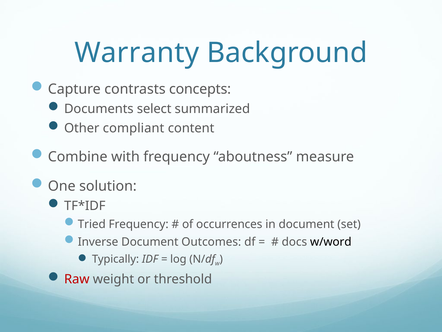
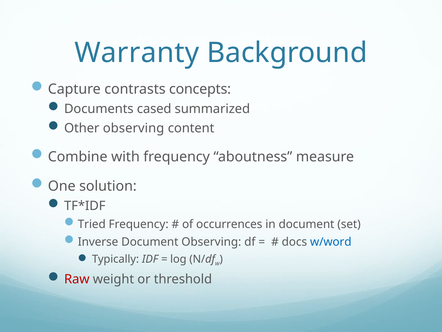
select: select -> cased (154, 109)
Other compliant: compliant -> observing (134, 128)
Document Outcomes: Outcomes -> Observing (211, 242)
w/word colour: black -> blue (331, 242)
